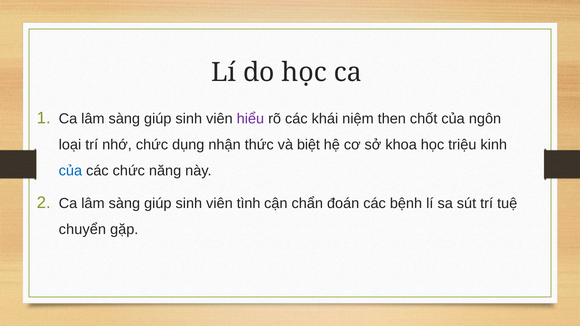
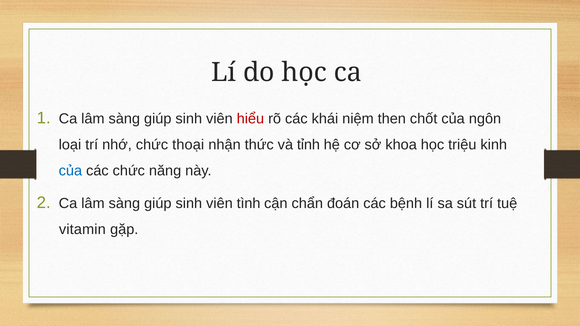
hiểu colour: purple -> red (250, 119)
dụng: dụng -> thoại (188, 145)
biệt: biệt -> tỉnh (308, 145)
chuyển: chuyển -> vitamin (82, 230)
